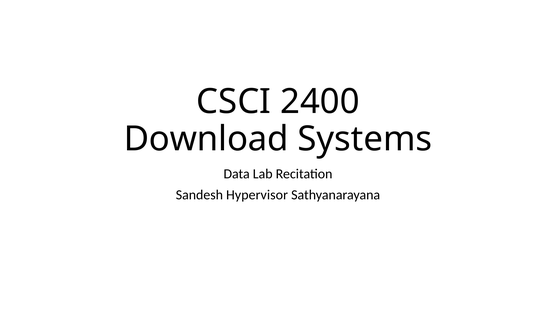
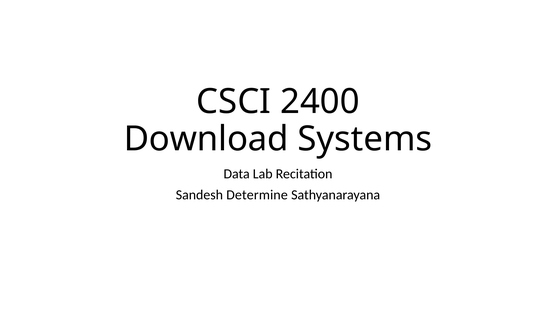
Hypervisor: Hypervisor -> Determine (257, 195)
